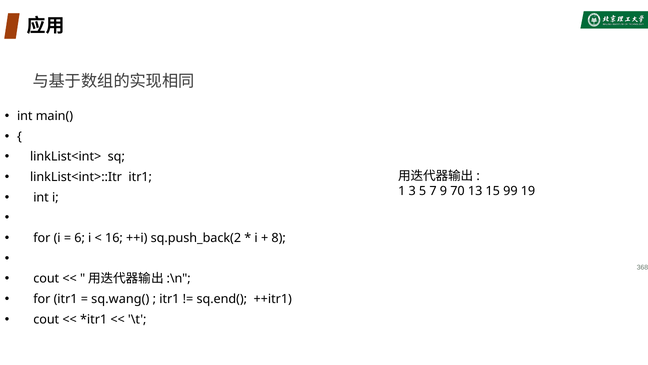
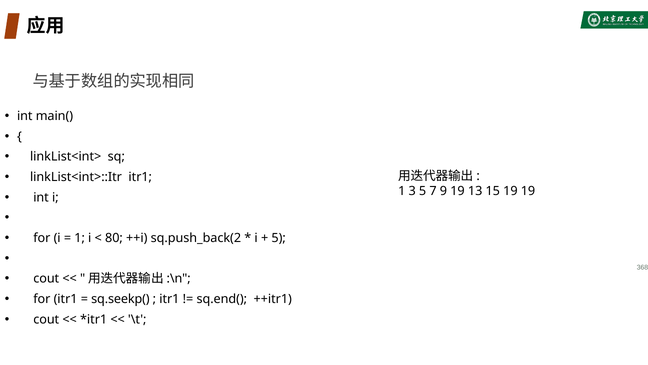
9 70: 70 -> 19 (457, 191)
15 99: 99 -> 19 (510, 191)
6: 6 -> 1 (80, 238)
16: 16 -> 80 (114, 238)
8: 8 -> 5 (279, 238)
sq.wang(: sq.wang( -> sq.seekp( (120, 299)
